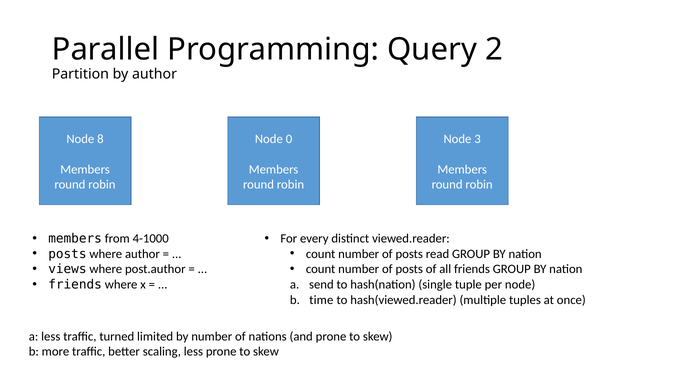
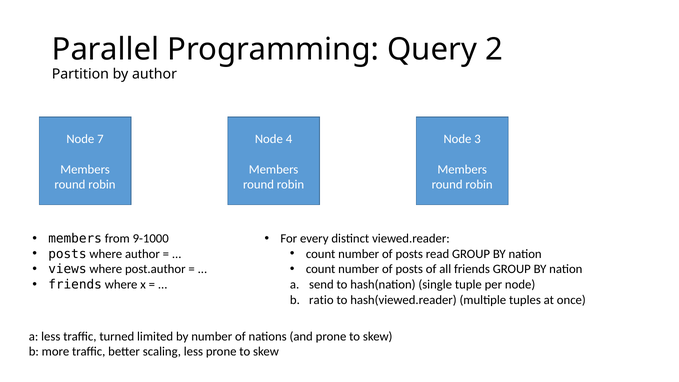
8: 8 -> 7 (100, 139)
0: 0 -> 4 (289, 139)
4-1000: 4-1000 -> 9-1000 (151, 239)
time: time -> ratio (321, 300)
